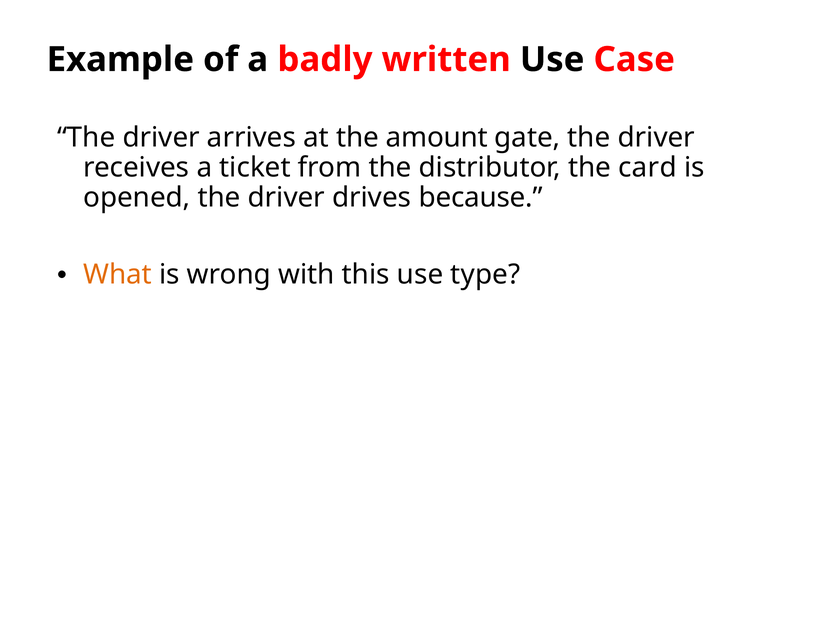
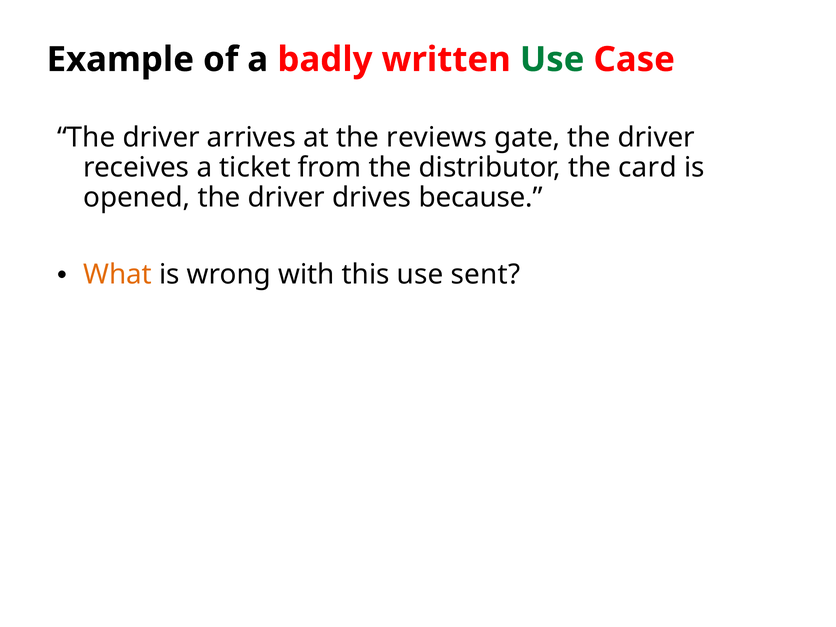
Use colour: black -> green (552, 60)
amount: amount -> reviews (437, 137)
type: type -> sent (485, 274)
